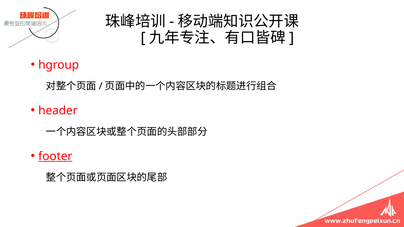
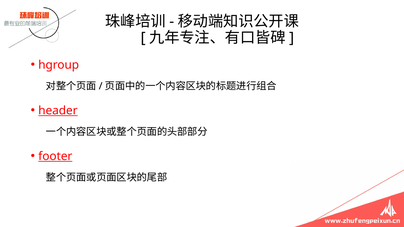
header underline: none -> present (58, 111)
